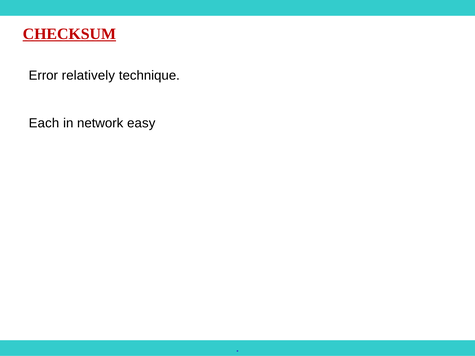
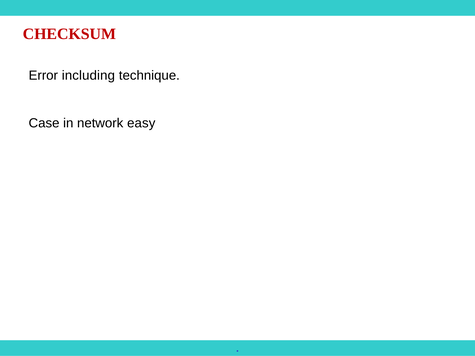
CHECKSUM underline: present -> none (69, 34)
relatively: relatively -> including (88, 76)
Each: Each -> Case (44, 123)
